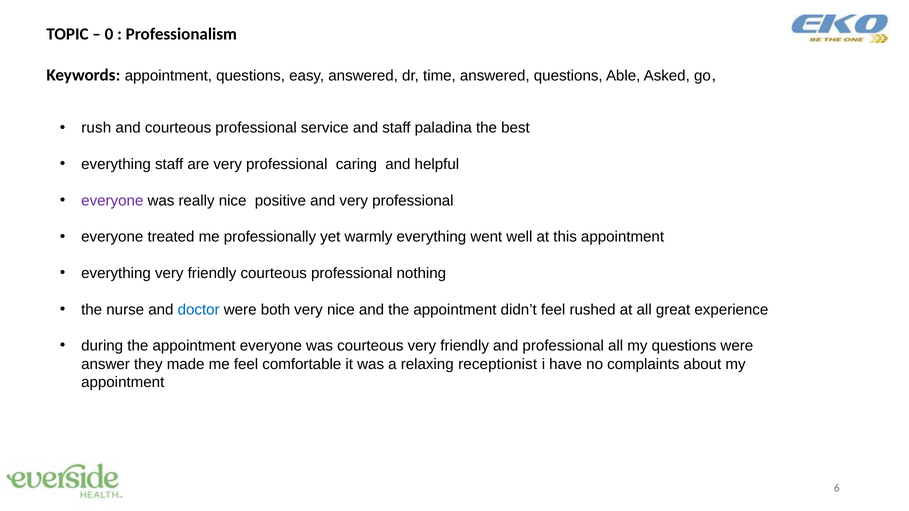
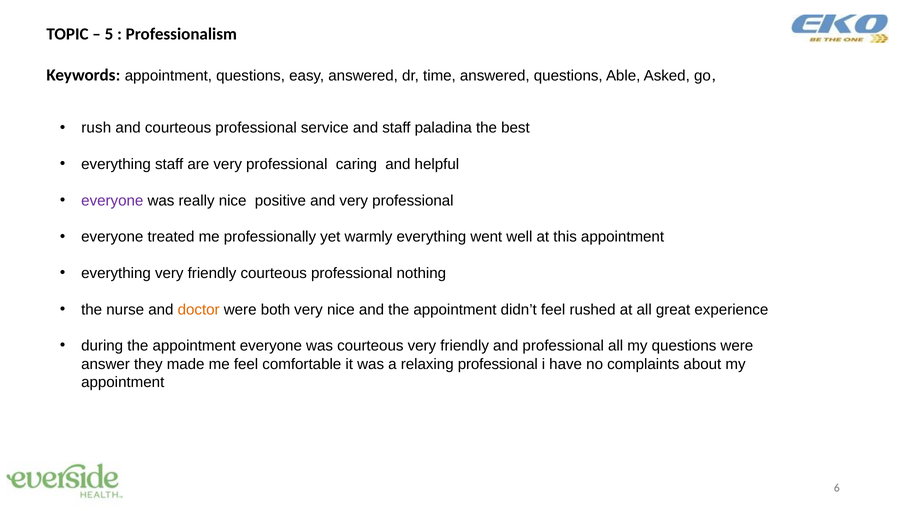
0: 0 -> 5 (109, 34)
doctor colour: blue -> orange (199, 310)
relaxing receptionist: receptionist -> professional (498, 364)
